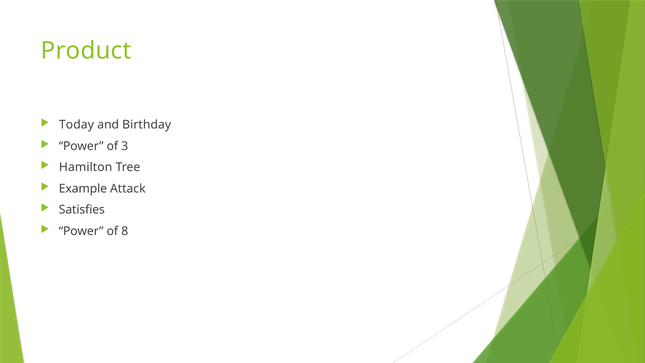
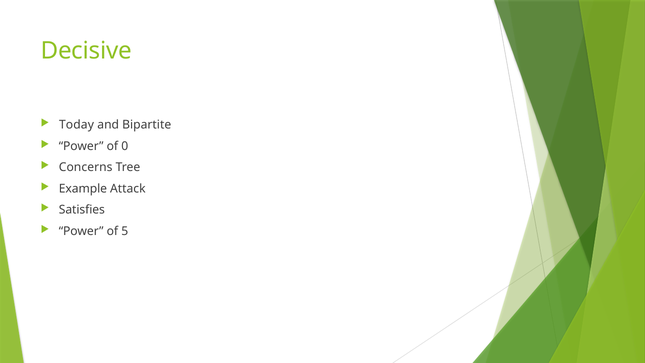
Product: Product -> Decisive (86, 51)
Birthday: Birthday -> Bipartite (147, 125)
3: 3 -> 0 (125, 146)
Hamilton: Hamilton -> Concerns (86, 167)
8: 8 -> 5 (125, 231)
